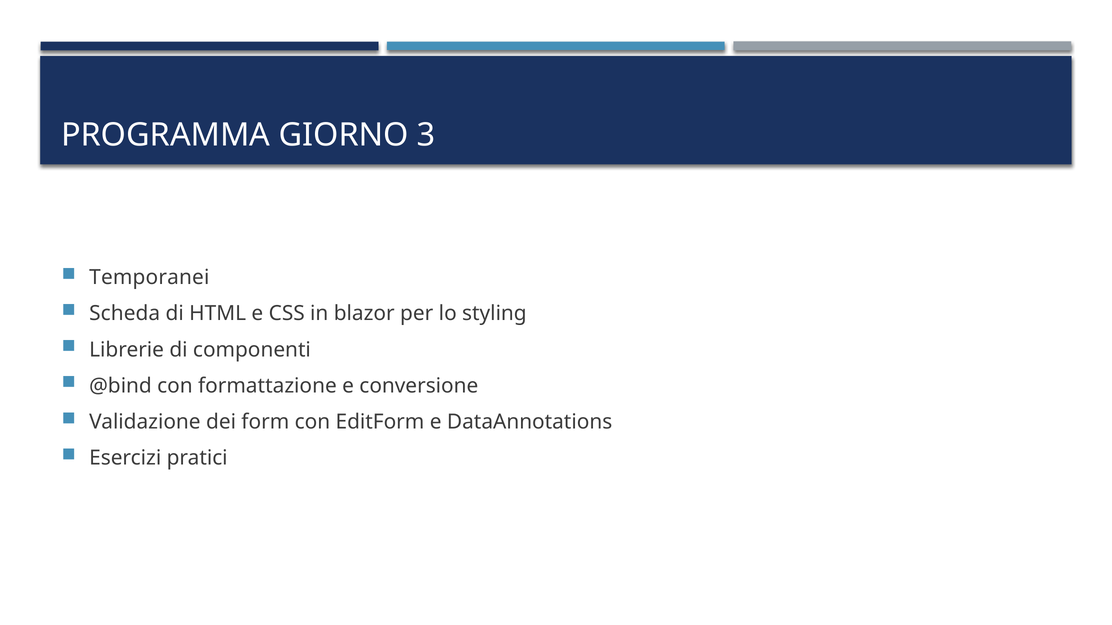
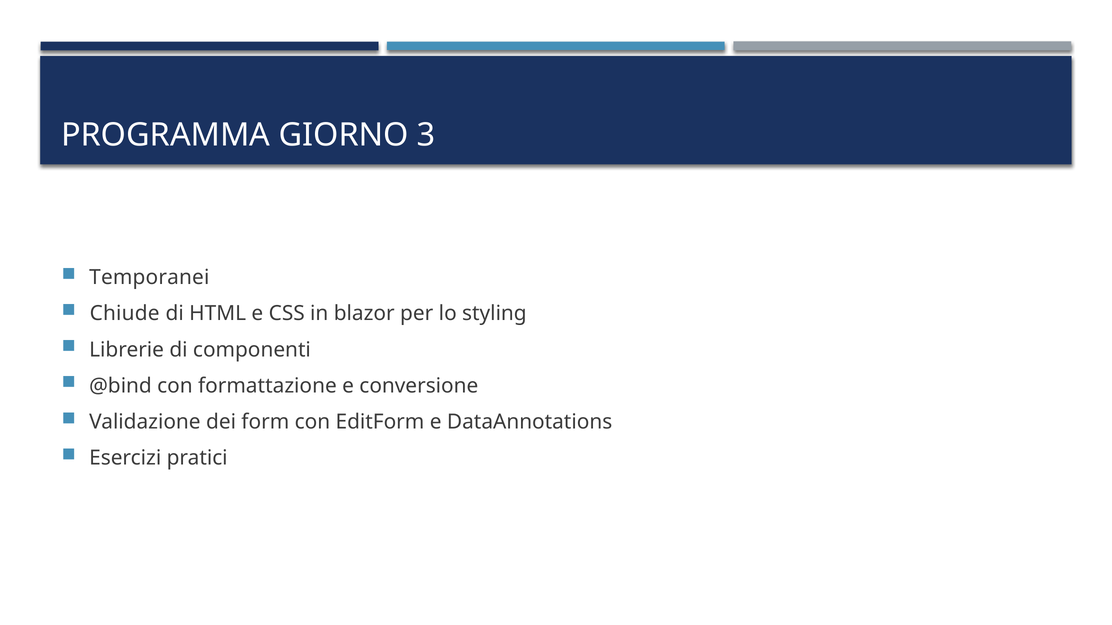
Scheda: Scheda -> Chiude (125, 314)
